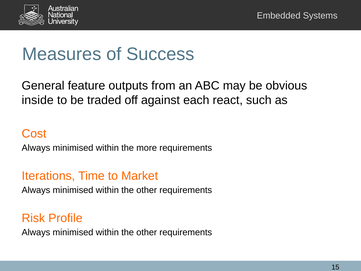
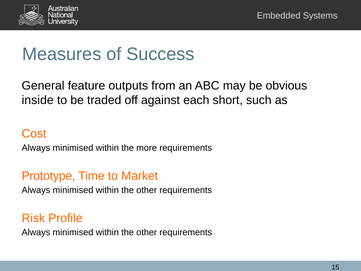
react: react -> short (228, 100)
Iterations: Iterations -> Prototype (48, 176)
